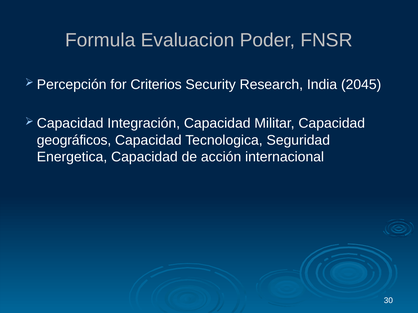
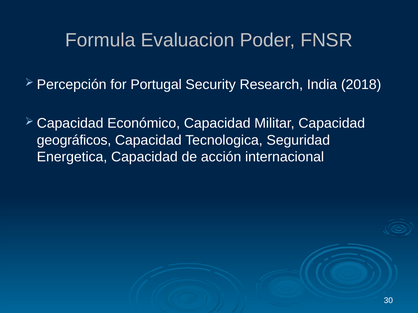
Criterios: Criterios -> Portugal (156, 85)
2045: 2045 -> 2018 (361, 85)
Integración: Integración -> Económico (144, 124)
